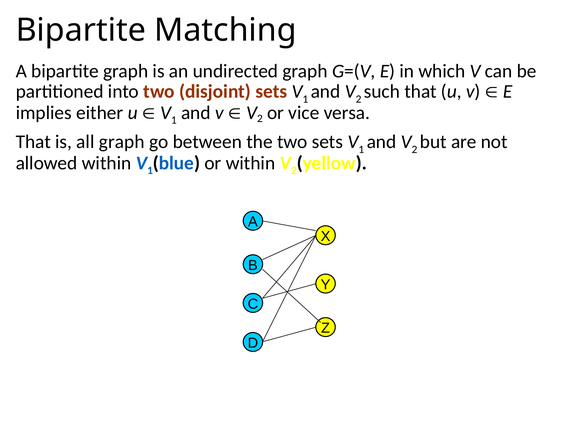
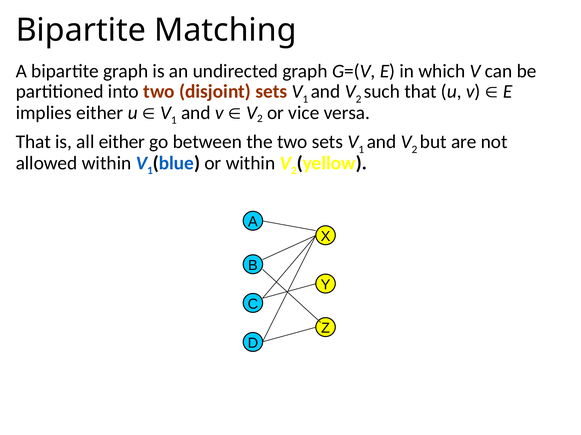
all graph: graph -> either (122, 142)
